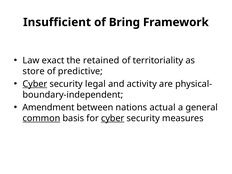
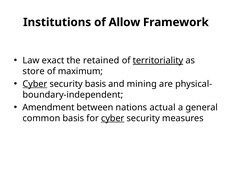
Insufficient: Insufficient -> Institutions (57, 22)
Bring: Bring -> Allow (124, 22)
territoriality underline: none -> present (158, 60)
predictive: predictive -> maximum (80, 71)
security legal: legal -> basis (96, 84)
activity: activity -> mining (142, 84)
common underline: present -> none (41, 118)
